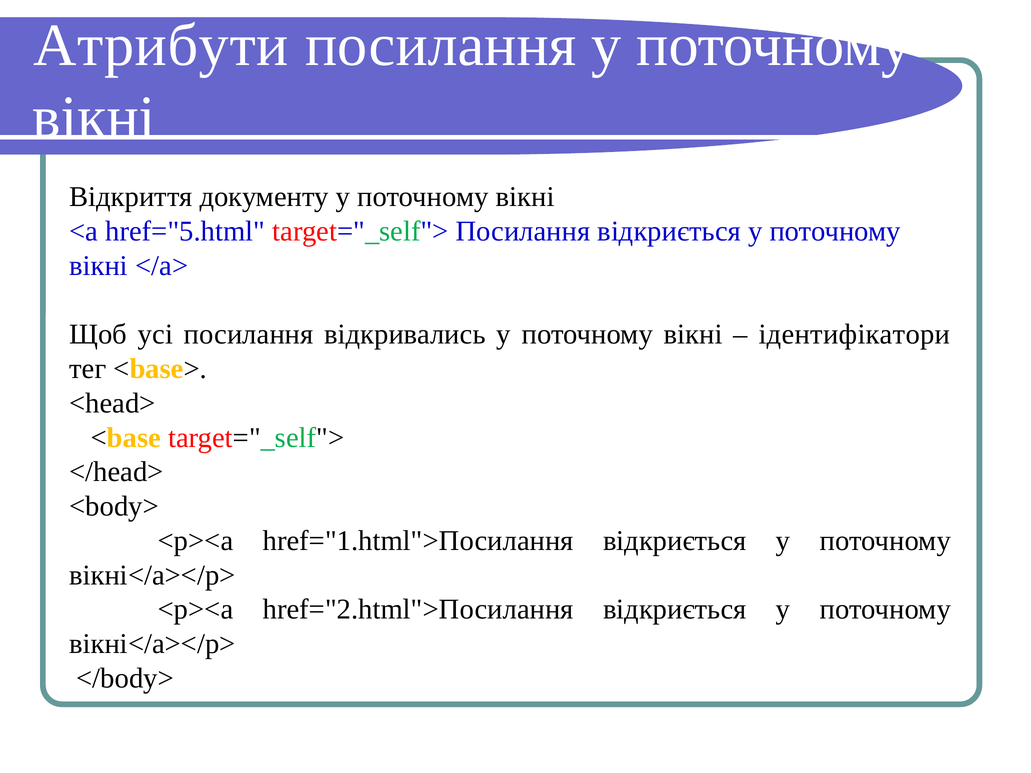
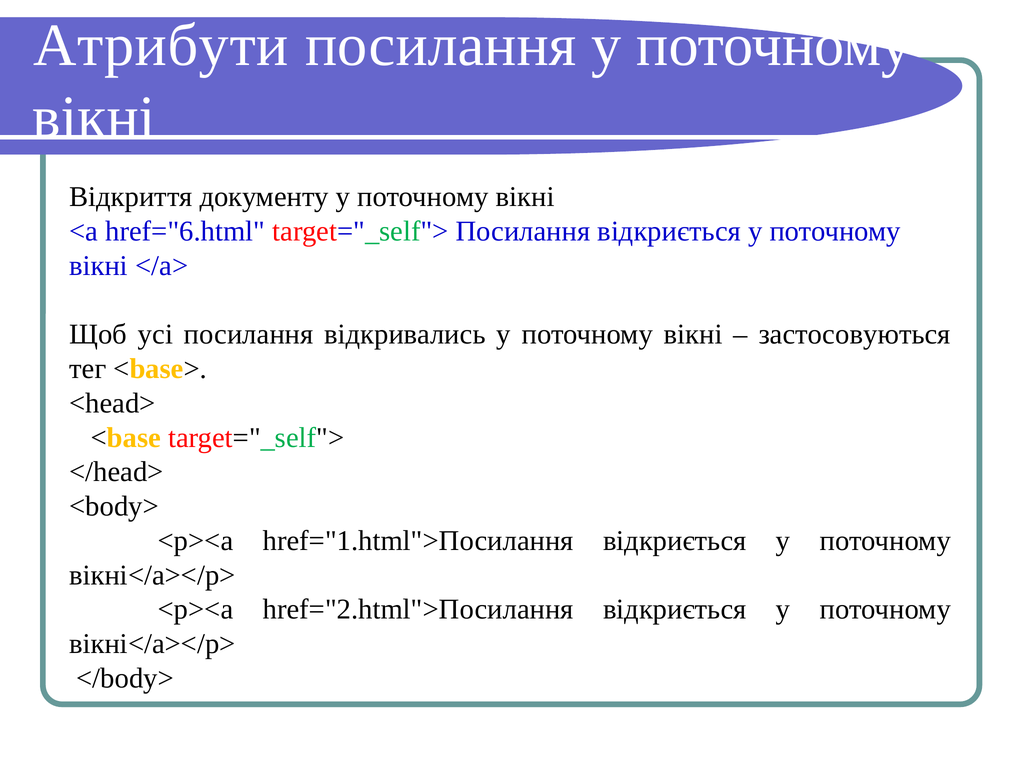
href="5.html: href="5.html -> href="6.html (185, 231)
ідентифікатори: ідентифікатори -> застосовуються (855, 335)
